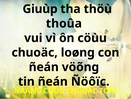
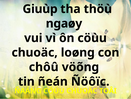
thoûa: thoûa -> ngaøy (64, 23)
ñeán: ñeán -> chôû (44, 67)
